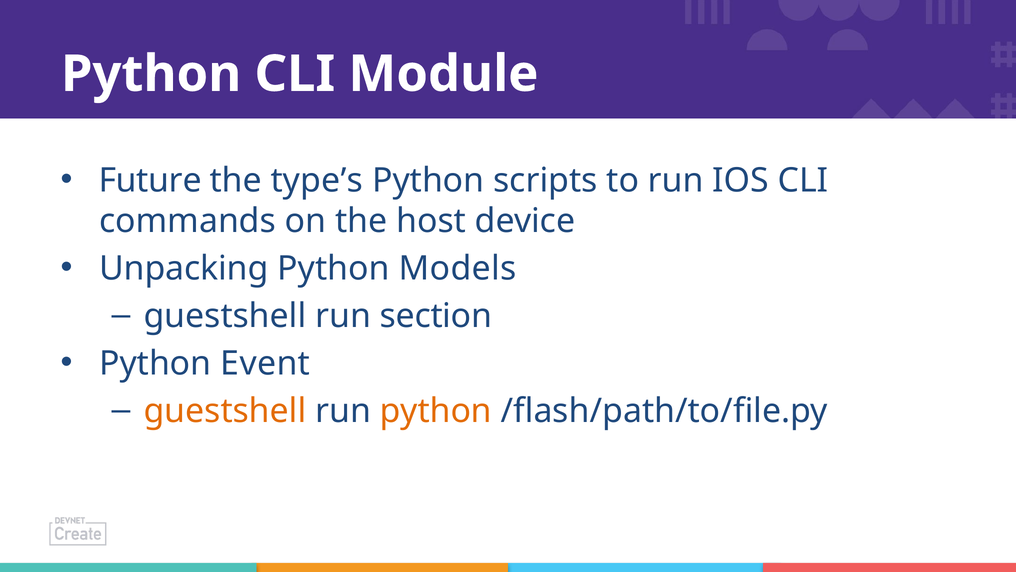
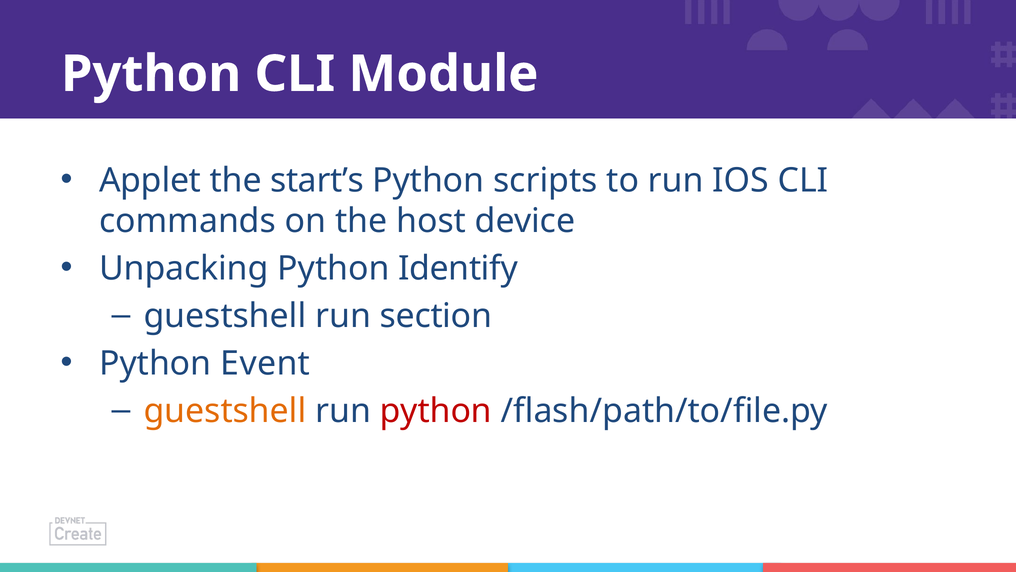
Future: Future -> Applet (150, 180)
type’s: type’s -> start’s (317, 180)
Models: Models -> Identify (458, 268)
python colour: orange -> red (436, 411)
